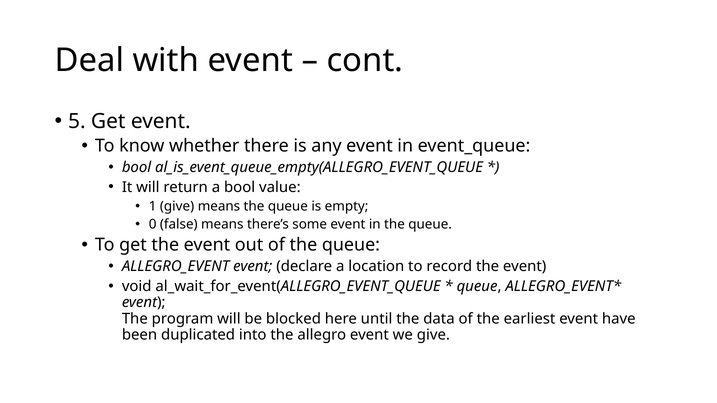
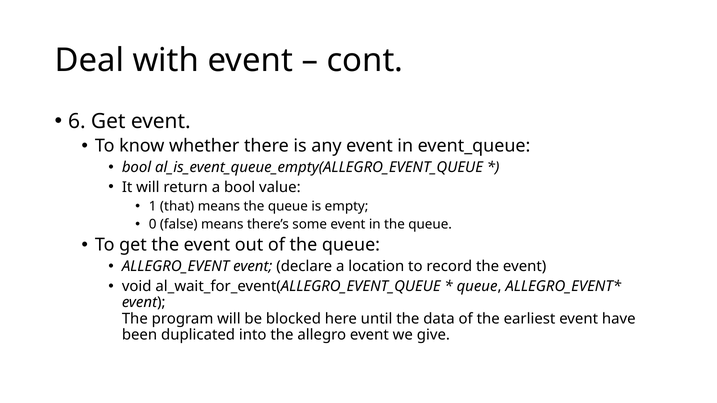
5: 5 -> 6 (77, 121)
1 give: give -> that (177, 206)
